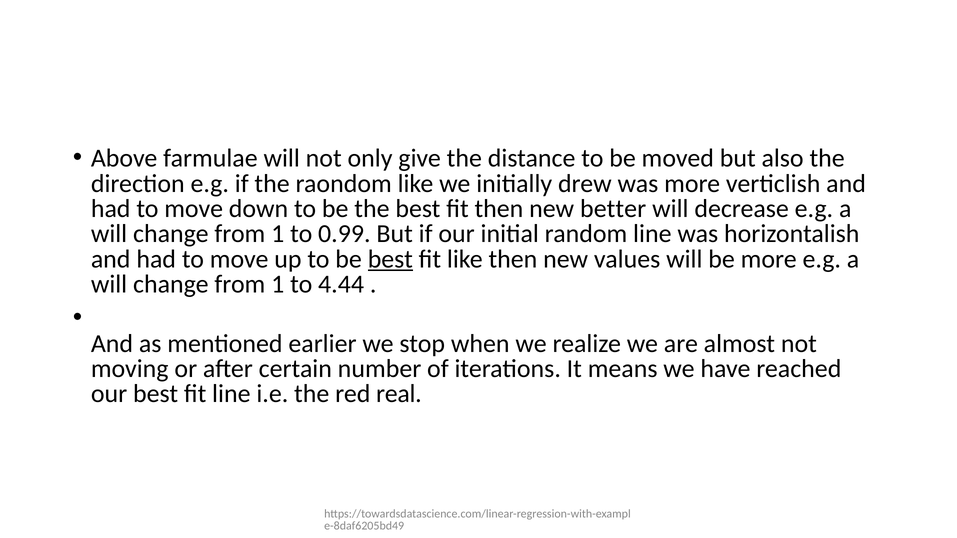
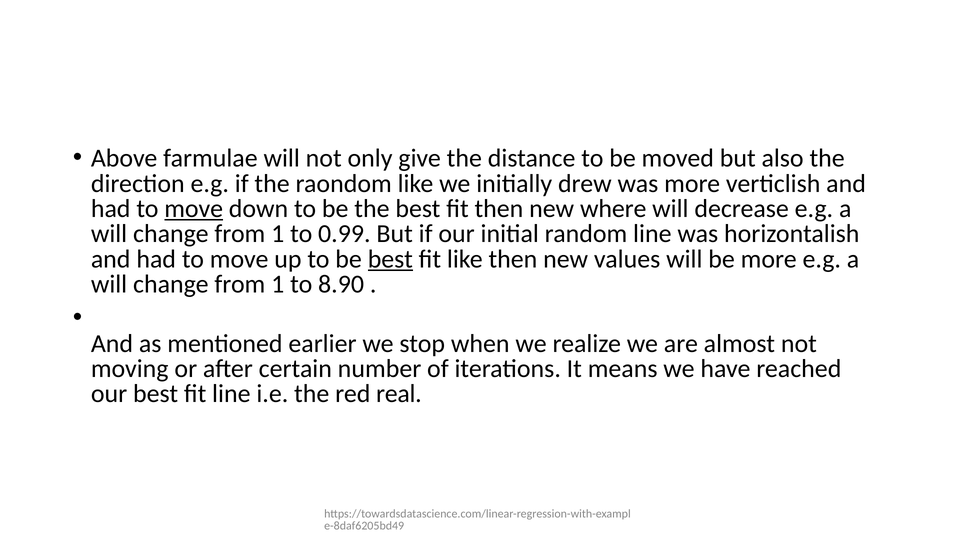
move underline: none -> present (194, 209)
better: better -> where (613, 209)
4.44: 4.44 -> 8.90 (341, 284)
